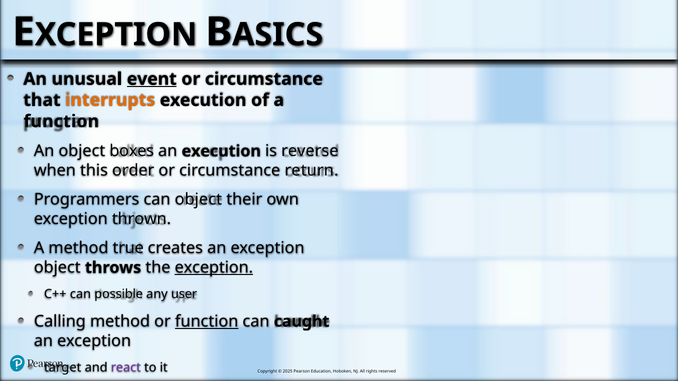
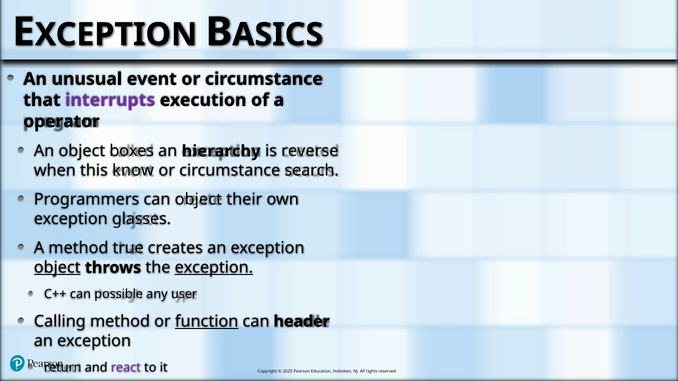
event underline: present -> none (152, 79)
interrupts colour: orange -> purple (110, 100)
function: function -> operator (61, 121)
an execution: execution -> hierarchy (221, 151)
order: order -> know (133, 171)
return: return -> search (312, 171)
thrown: thrown -> glasses (142, 219)
object underline: none -> present (57, 268)
caught: caught -> header (302, 322)
target: target -> return (63, 368)
